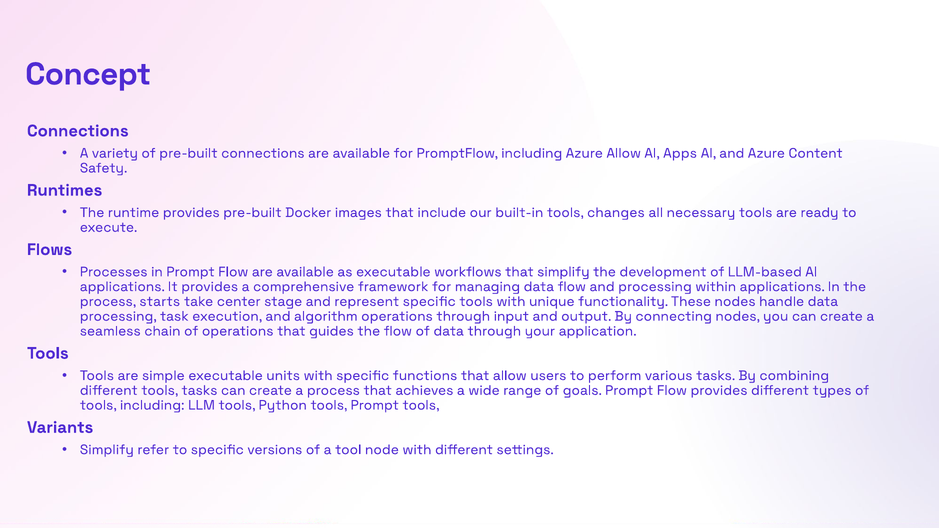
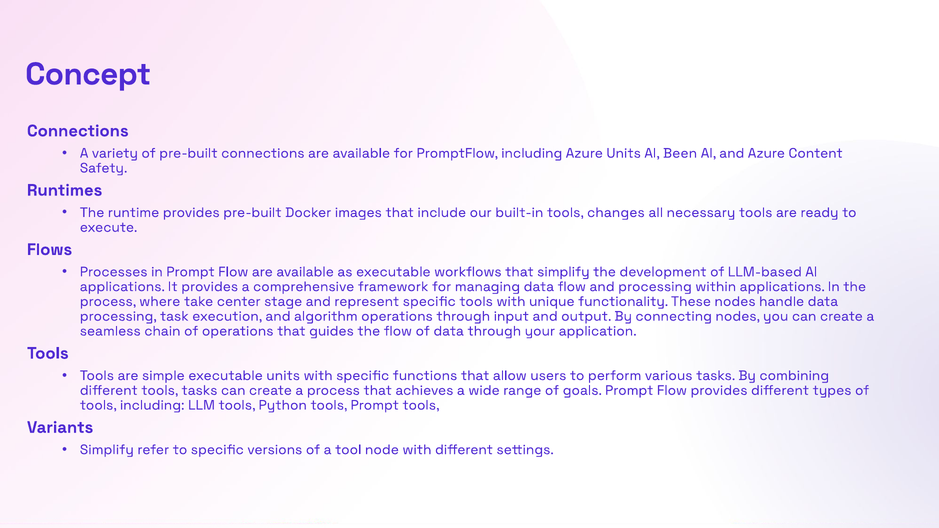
Azure Allow: Allow -> Units (624, 153)
Apps: Apps -> Been (680, 153)
starts: starts -> where (160, 301)
